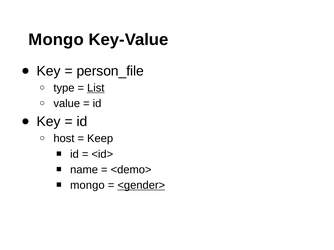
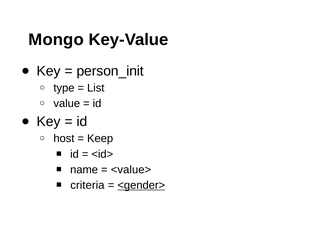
person_file: person_file -> person_init (110, 71)
List underline: present -> none (96, 88)
<demo>: <demo> -> <value> (131, 170)
mongo: mongo -> criteria (87, 186)
